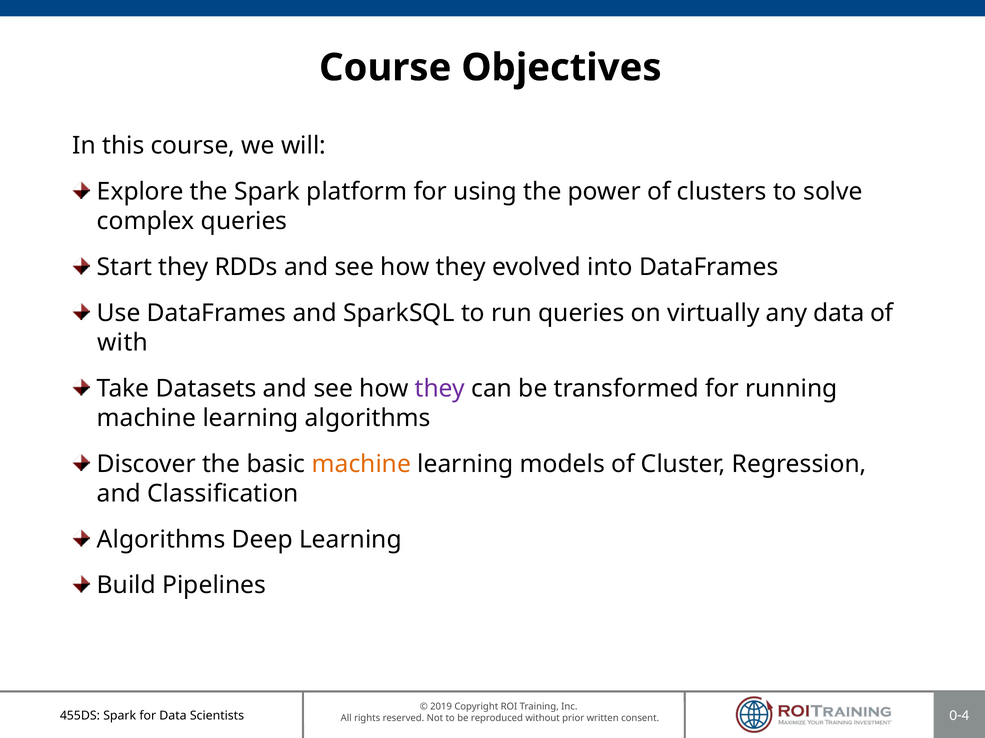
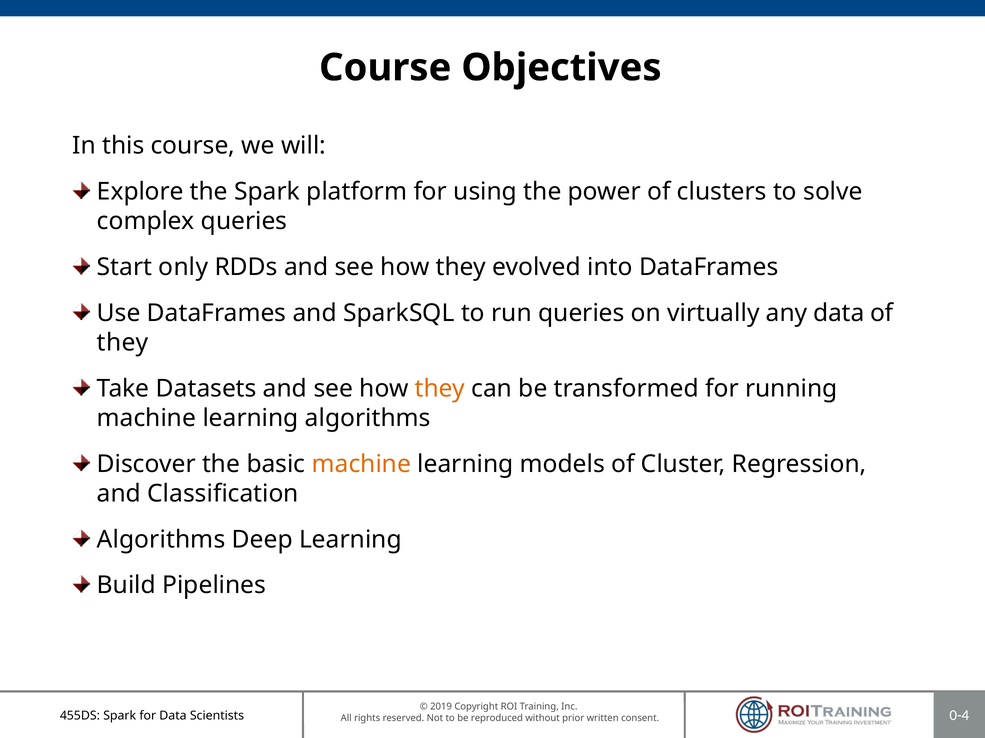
Start they: they -> only (183, 267)
with: with -> they (123, 343)
they colour: purple -> orange (440, 389)
